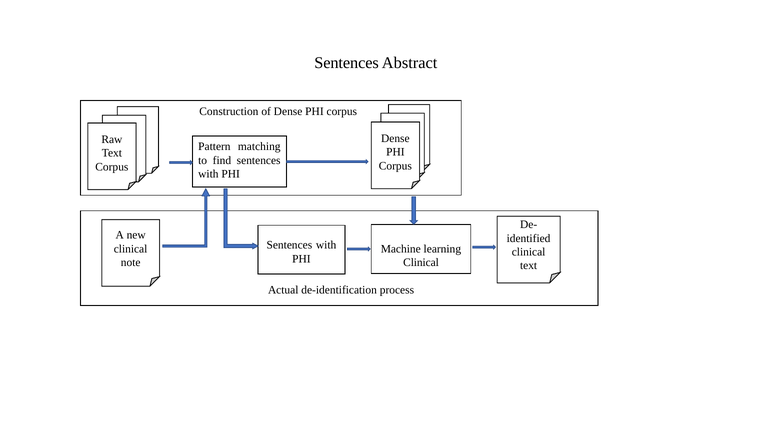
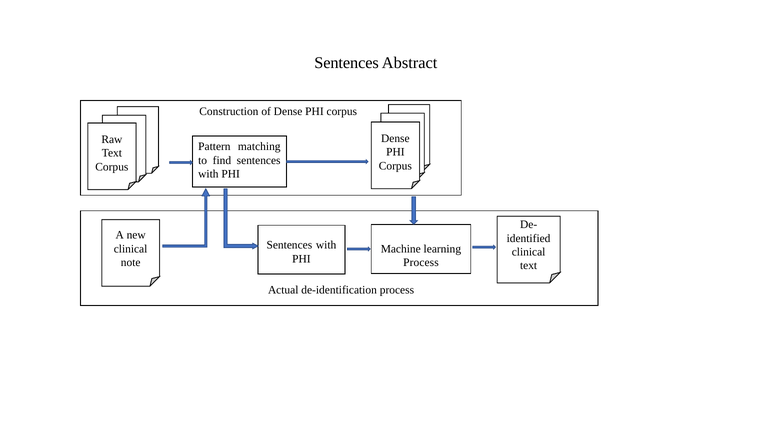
Clinical: Clinical -> Process (421, 262)
